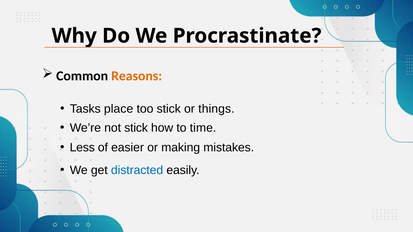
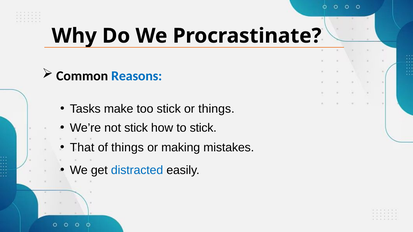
Reasons colour: orange -> blue (137, 76)
place: place -> make (119, 109)
to time: time -> stick (203, 128)
Less: Less -> That (82, 148)
of easier: easier -> things (128, 148)
